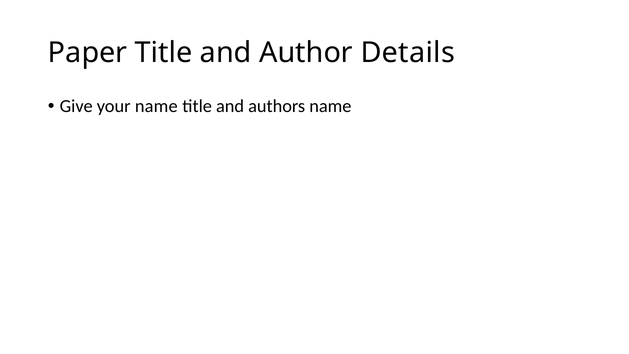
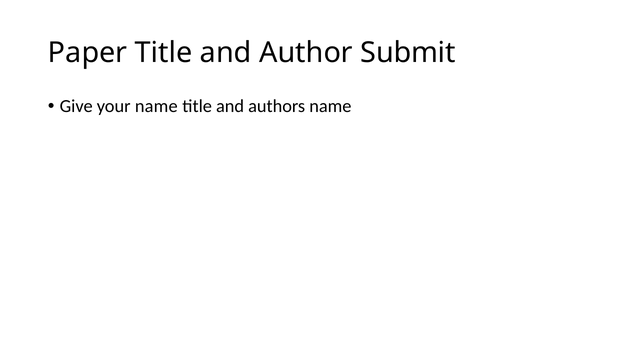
Details: Details -> Submit (408, 53)
